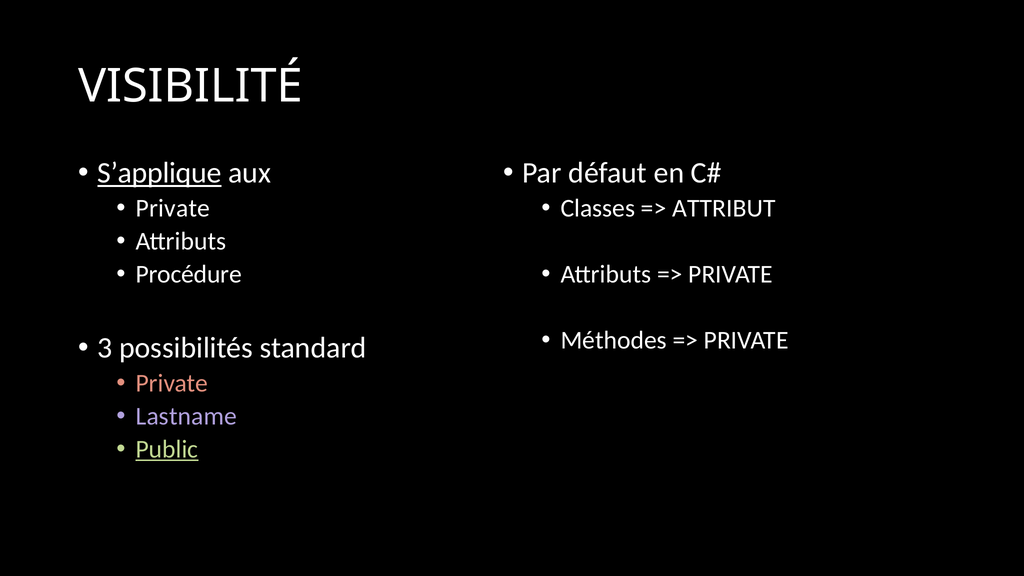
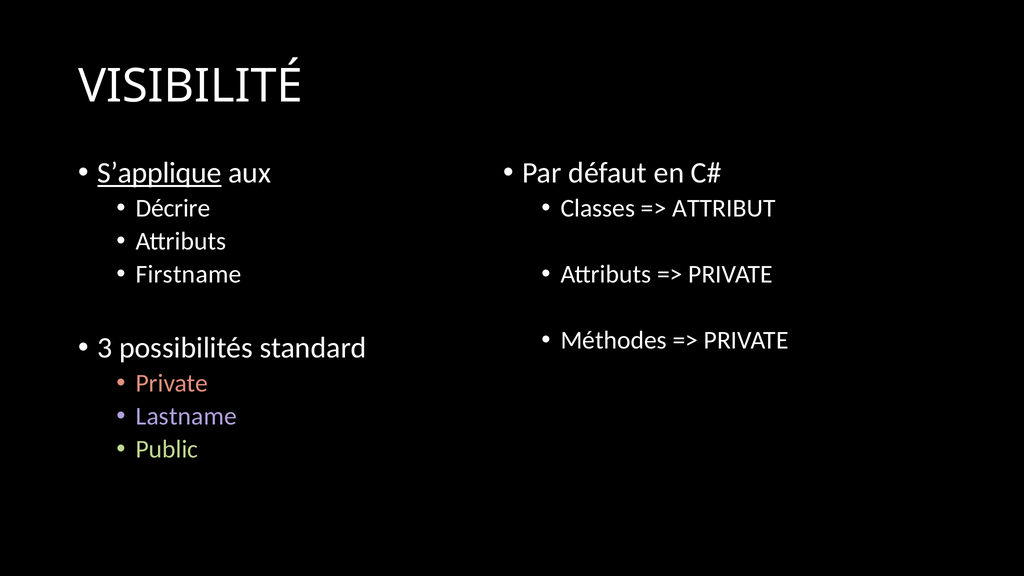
Private: Private -> Décrire (173, 208)
Procédure: Procédure -> Firstname (189, 274)
Public underline: present -> none (167, 449)
